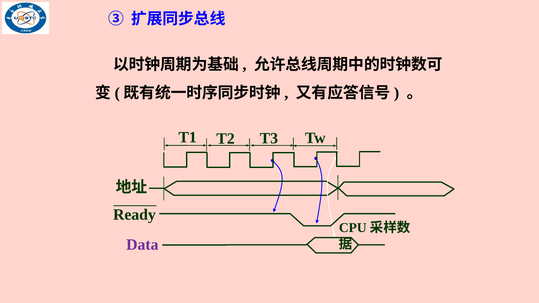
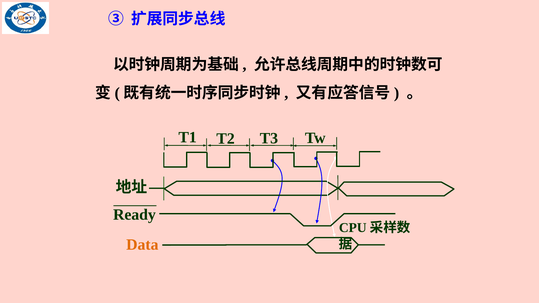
Data colour: purple -> orange (142, 245)
